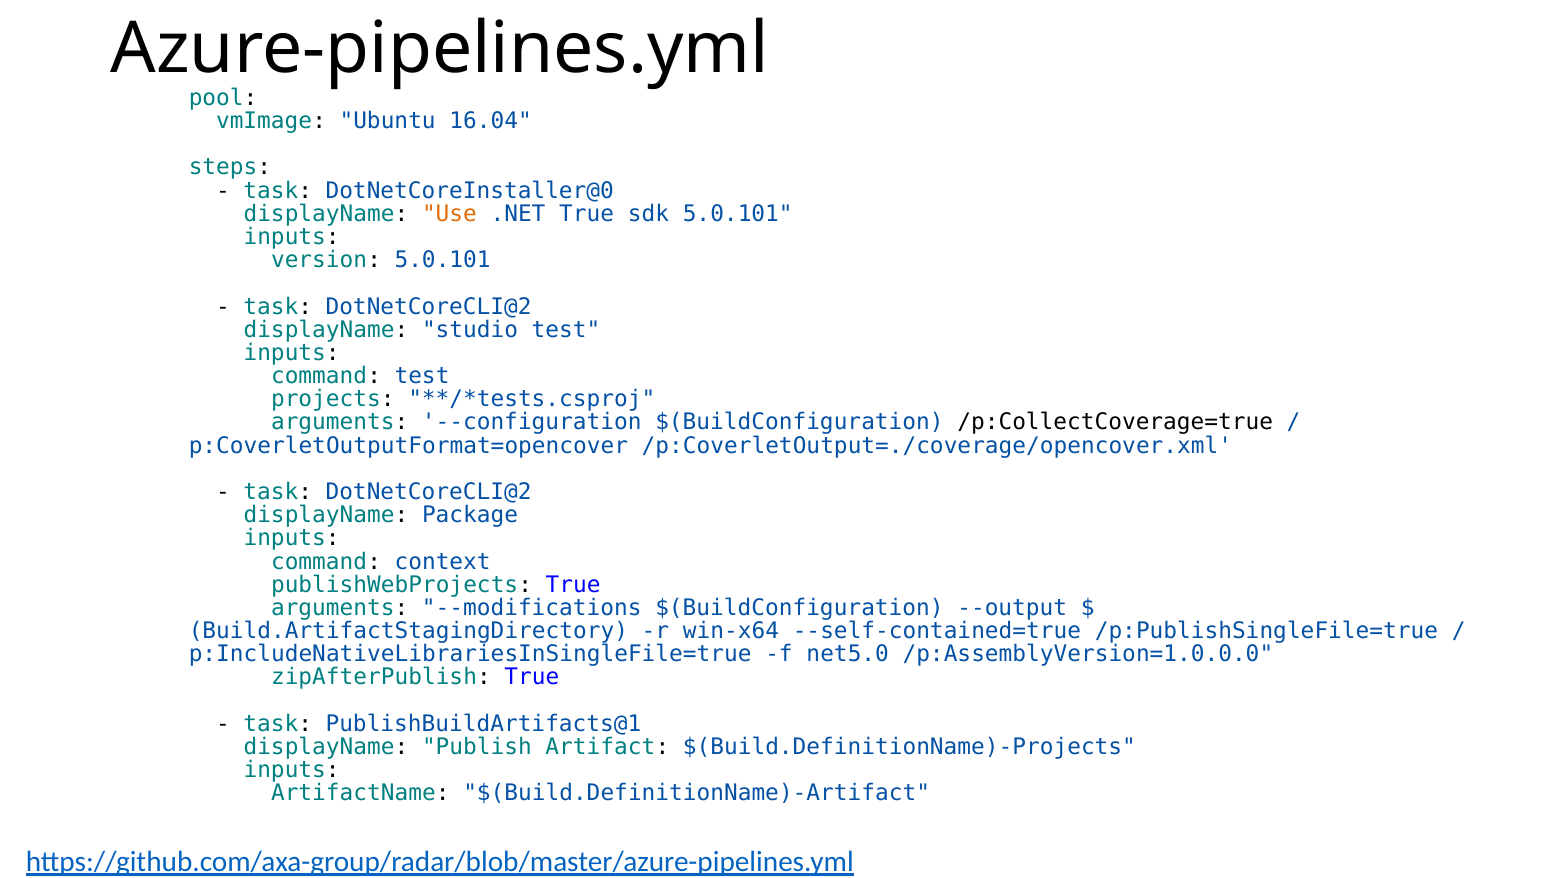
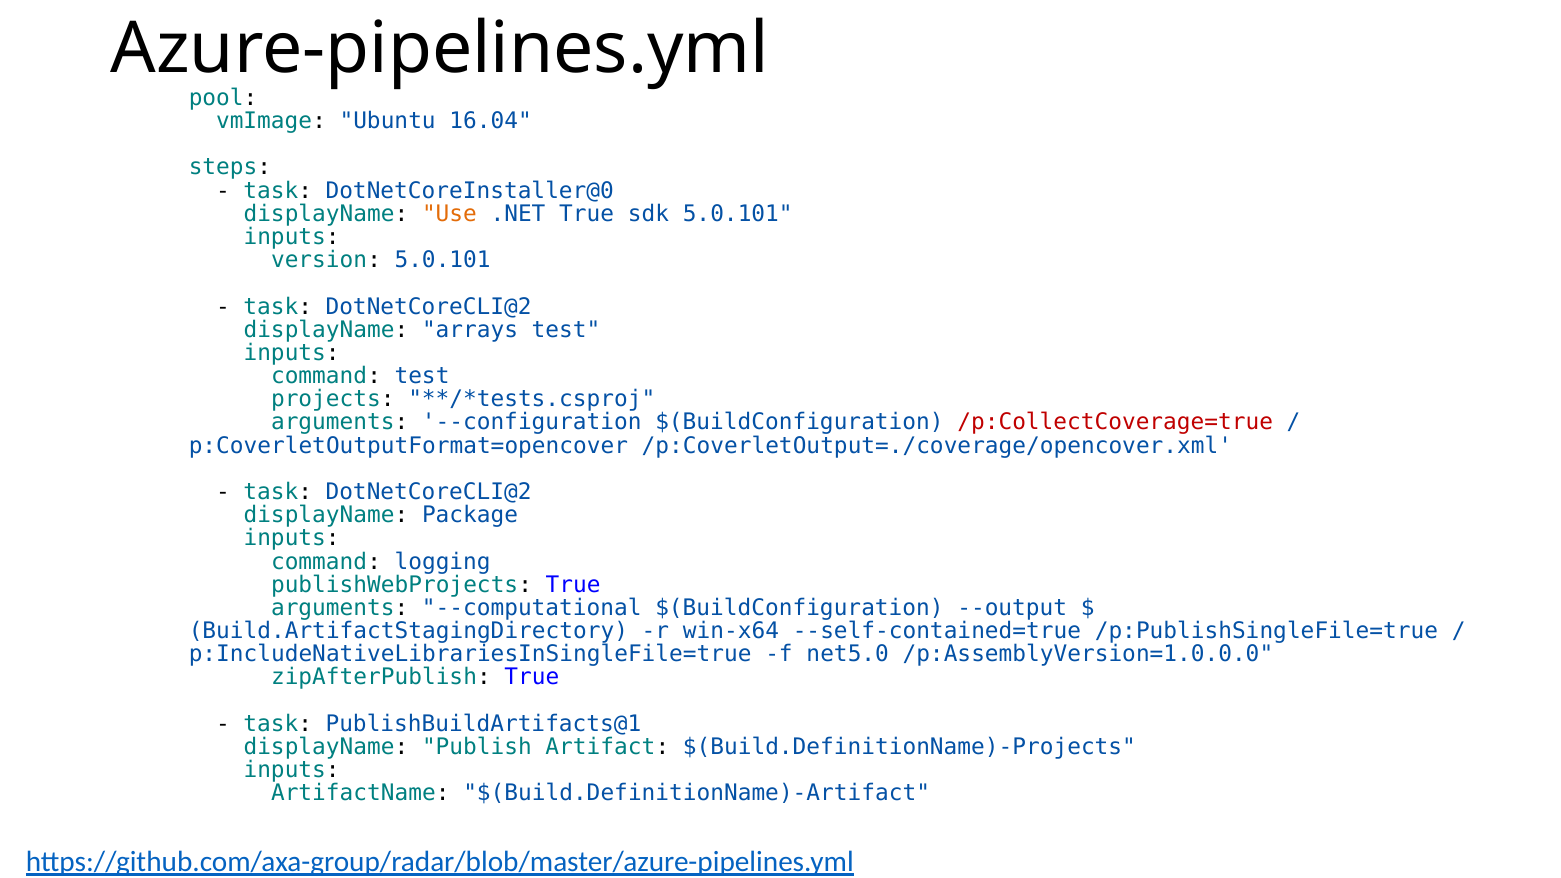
studio: studio -> arrays (470, 330)
/p:CollectCoverage=true colour: black -> red (1115, 422)
context: context -> logging (443, 562)
--modifications: --modifications -> --computational (532, 608)
